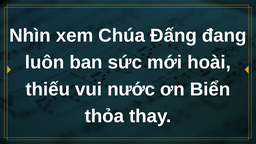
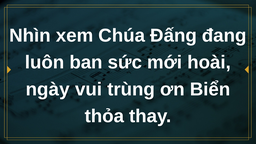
thiếu: thiếu -> ngày (48, 89)
nước: nước -> trùng (131, 89)
